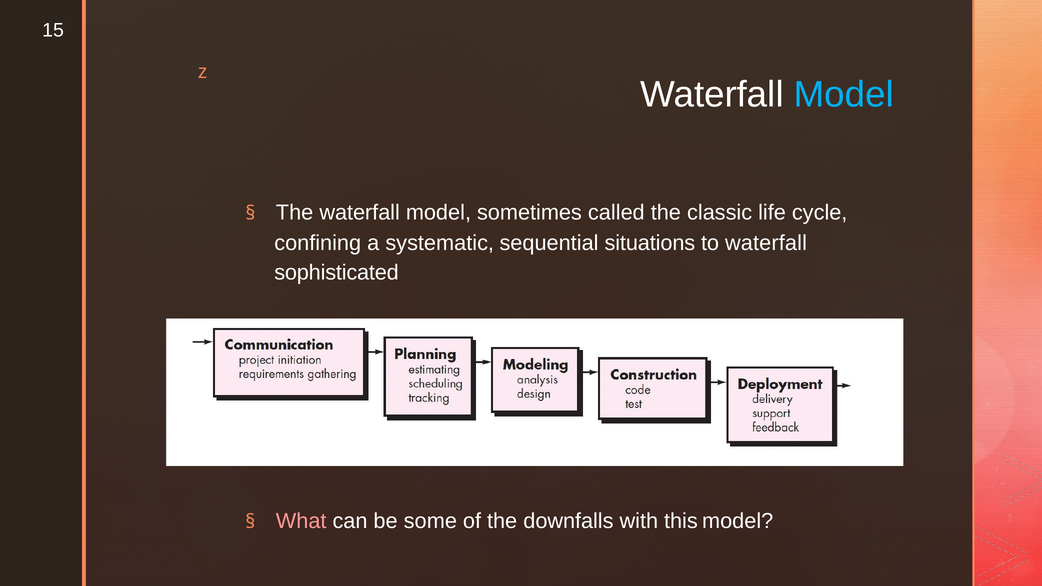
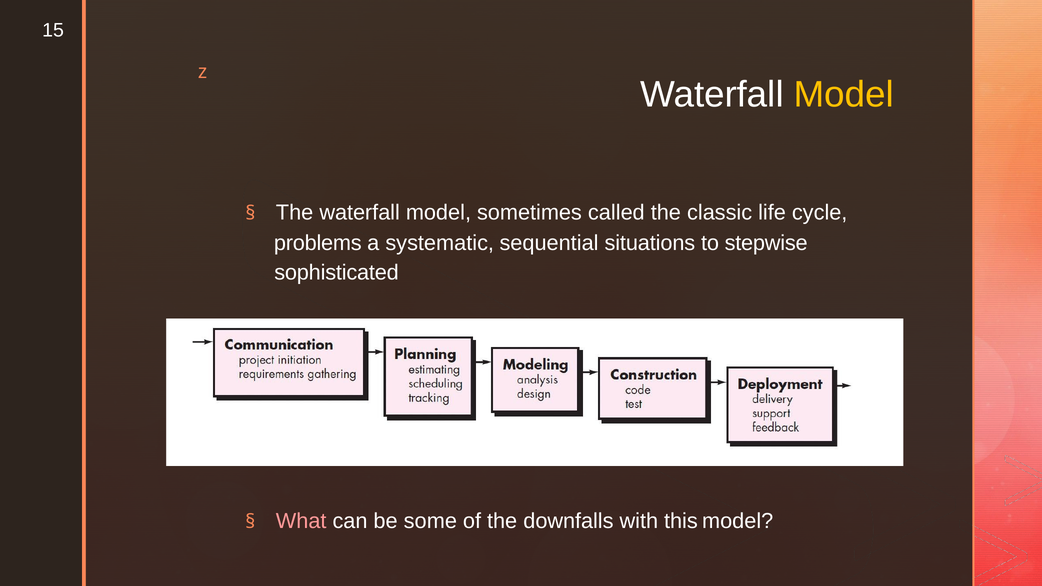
Model colour: light blue -> yellow (844, 95)
to waterfall: waterfall -> stepwise (766, 243)
confining: confining -> problems (318, 243)
